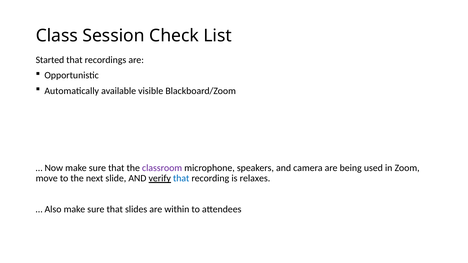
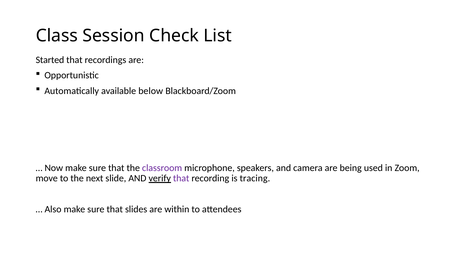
visible: visible -> below (151, 91)
that colour: blue -> purple (181, 179)
relaxes: relaxes -> tracing (255, 179)
